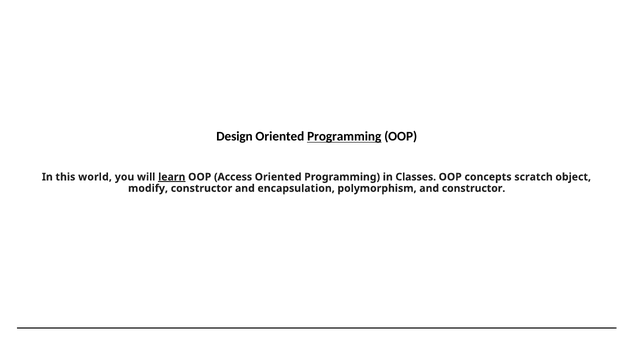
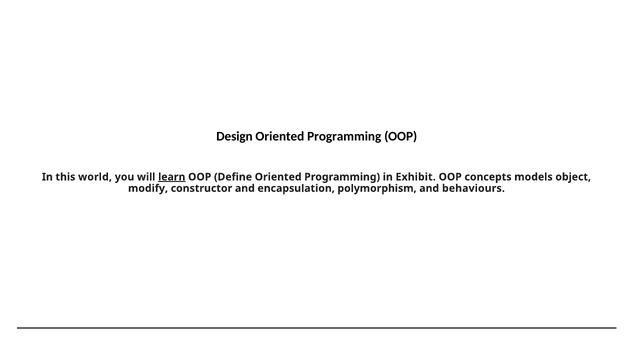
Programming underline: present -> none (344, 136)
Access: Access -> Define (233, 177)
Classes: Classes -> Exhibit (416, 177)
scratch: scratch -> models (533, 177)
and constructor: constructor -> behaviours (473, 188)
